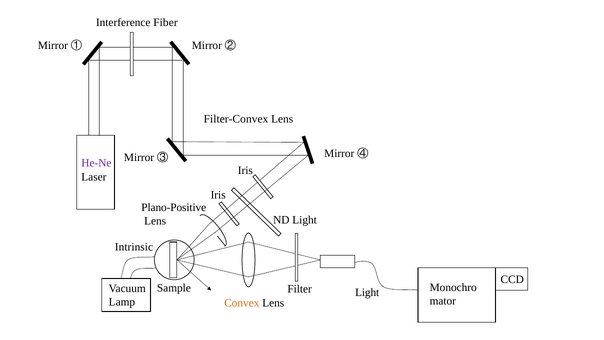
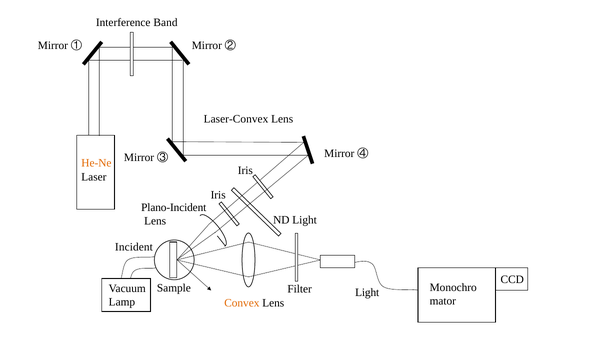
Fiber: Fiber -> Band (166, 22)
Filter-Convex: Filter-Convex -> Laser-Convex (236, 119)
He-Ne colour: purple -> orange (96, 163)
Plano-Positive: Plano-Positive -> Plano-Incident (174, 207)
Intrinsic: Intrinsic -> Incident (134, 247)
